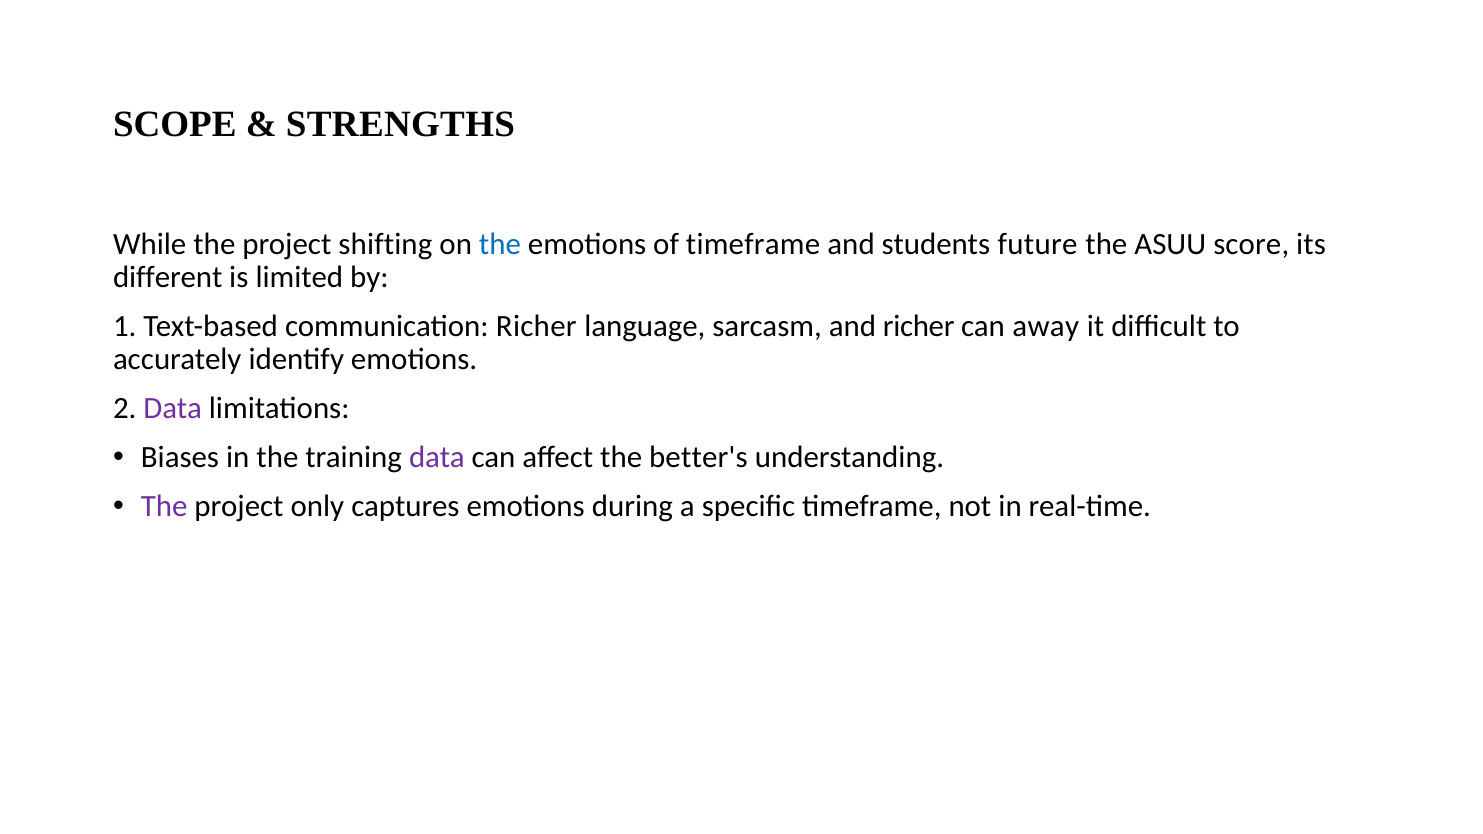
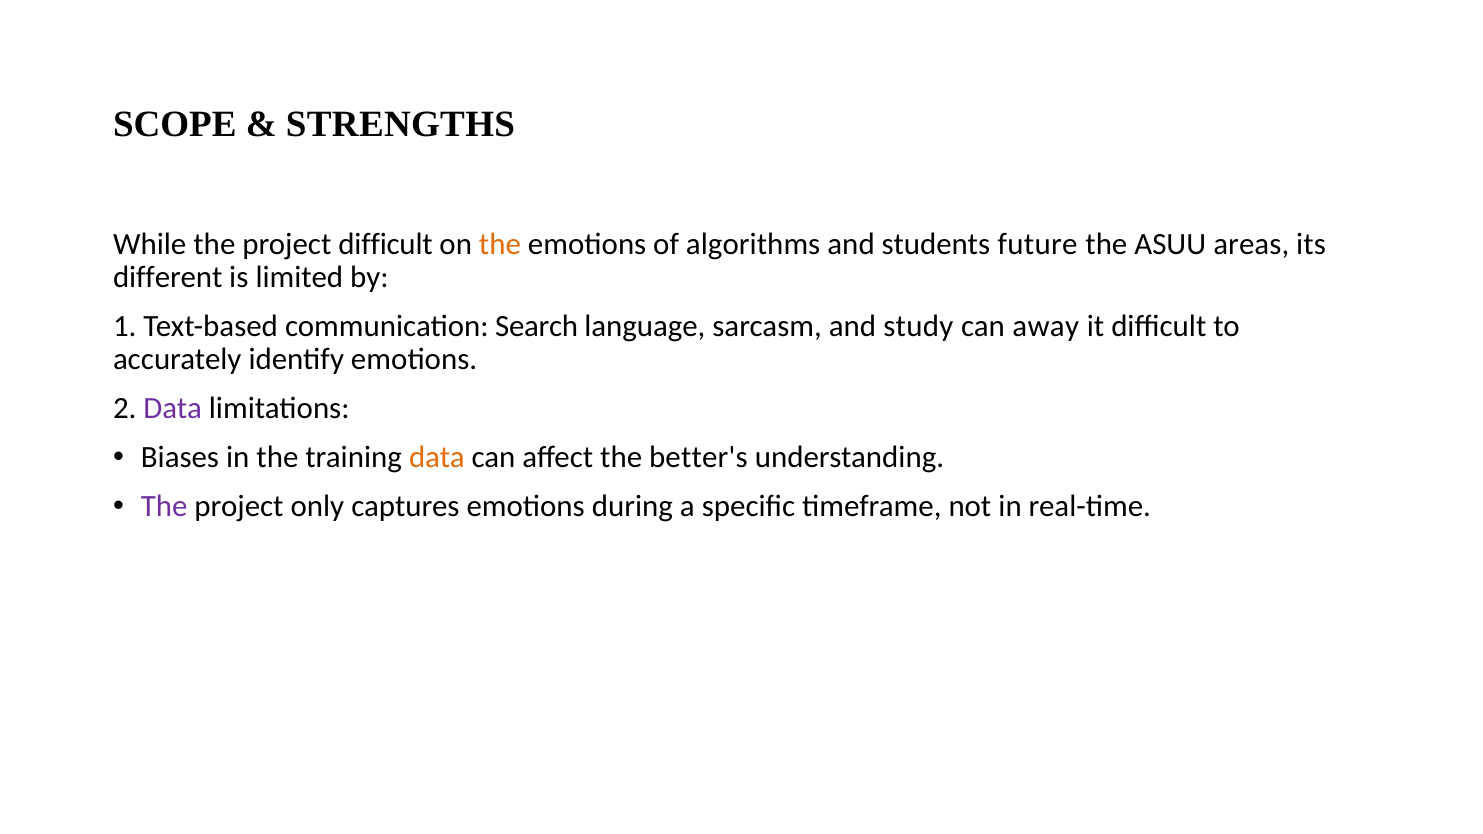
project shifting: shifting -> difficult (386, 244)
the colour: blue -> orange (500, 244)
of timeframe: timeframe -> algorithms (753, 244)
score: score -> areas (1251, 244)
communication Richer: Richer -> Search (537, 326)
and richer: richer -> study (918, 326)
data colour: purple -> orange (437, 458)
